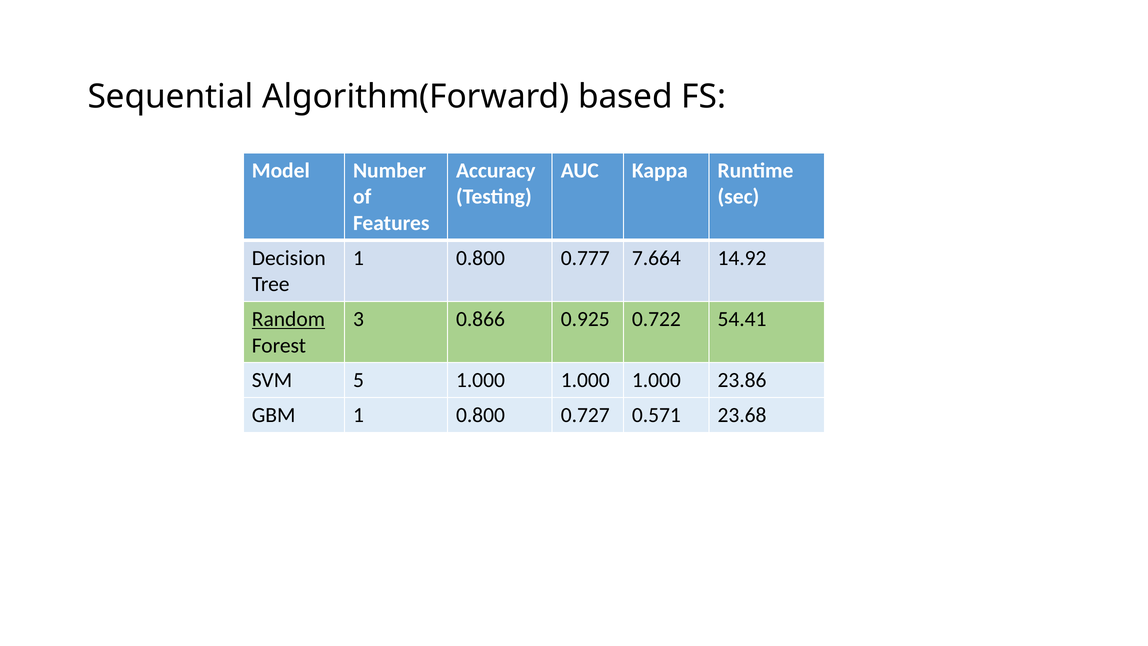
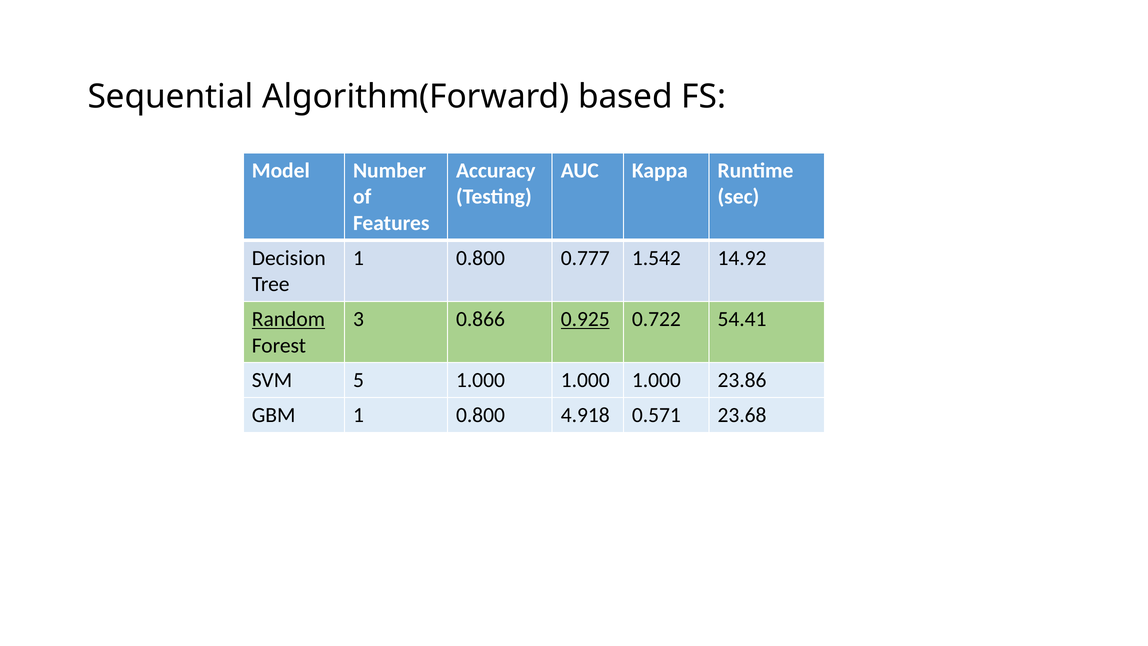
7.664: 7.664 -> 1.542 (656, 258)
0.925 underline: none -> present (585, 319)
0.727: 0.727 -> 4.918 (585, 415)
